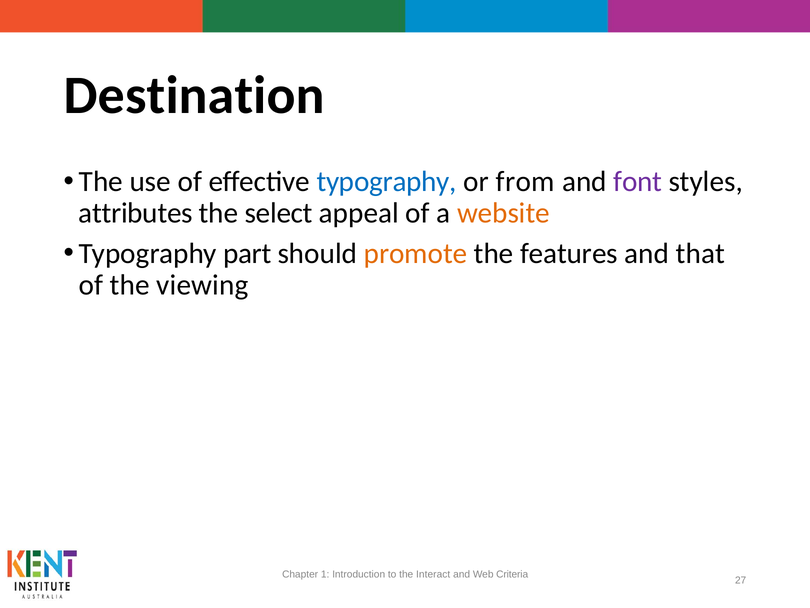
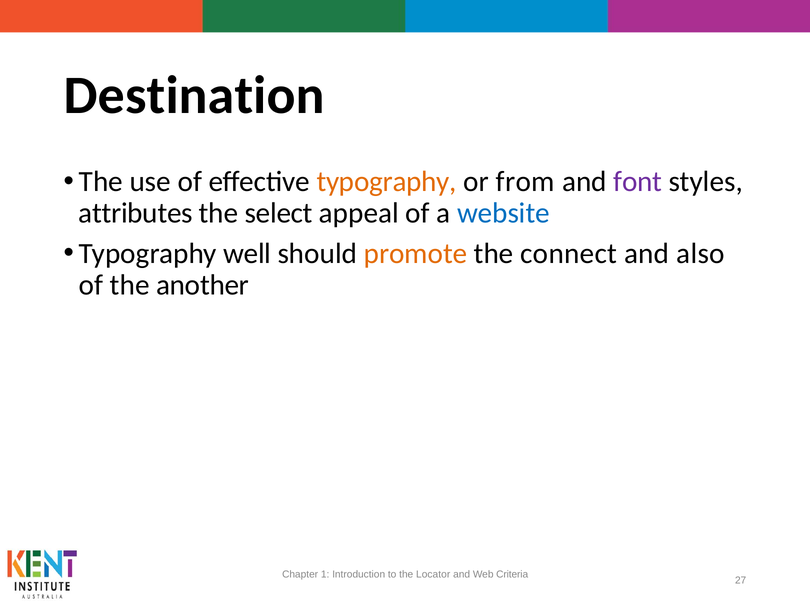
typography colour: blue -> orange (387, 181)
website colour: orange -> blue (503, 213)
part: part -> well (247, 253)
features: features -> connect (569, 253)
that: that -> also (700, 253)
viewing: viewing -> another (203, 285)
Interact: Interact -> Locator (433, 574)
